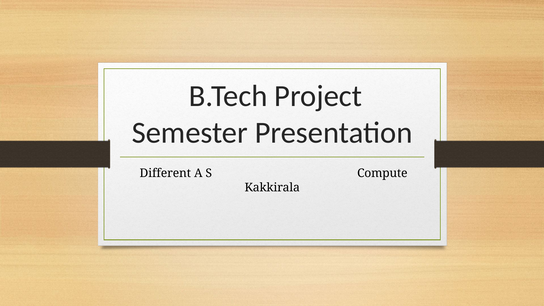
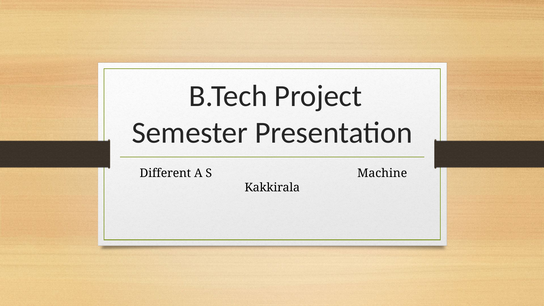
Compute: Compute -> Machine (382, 173)
